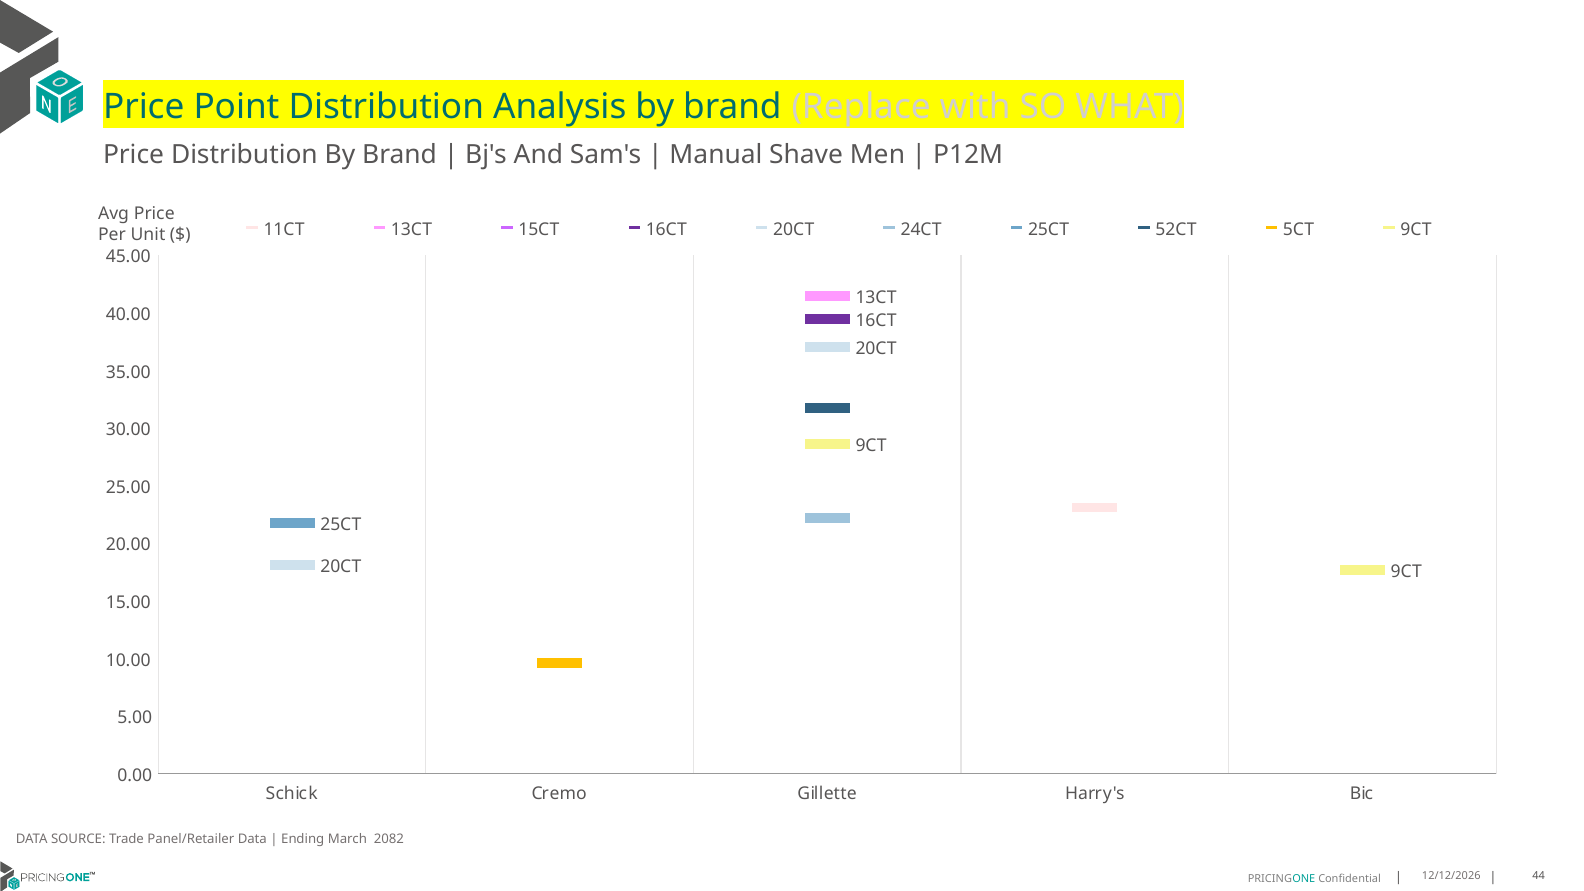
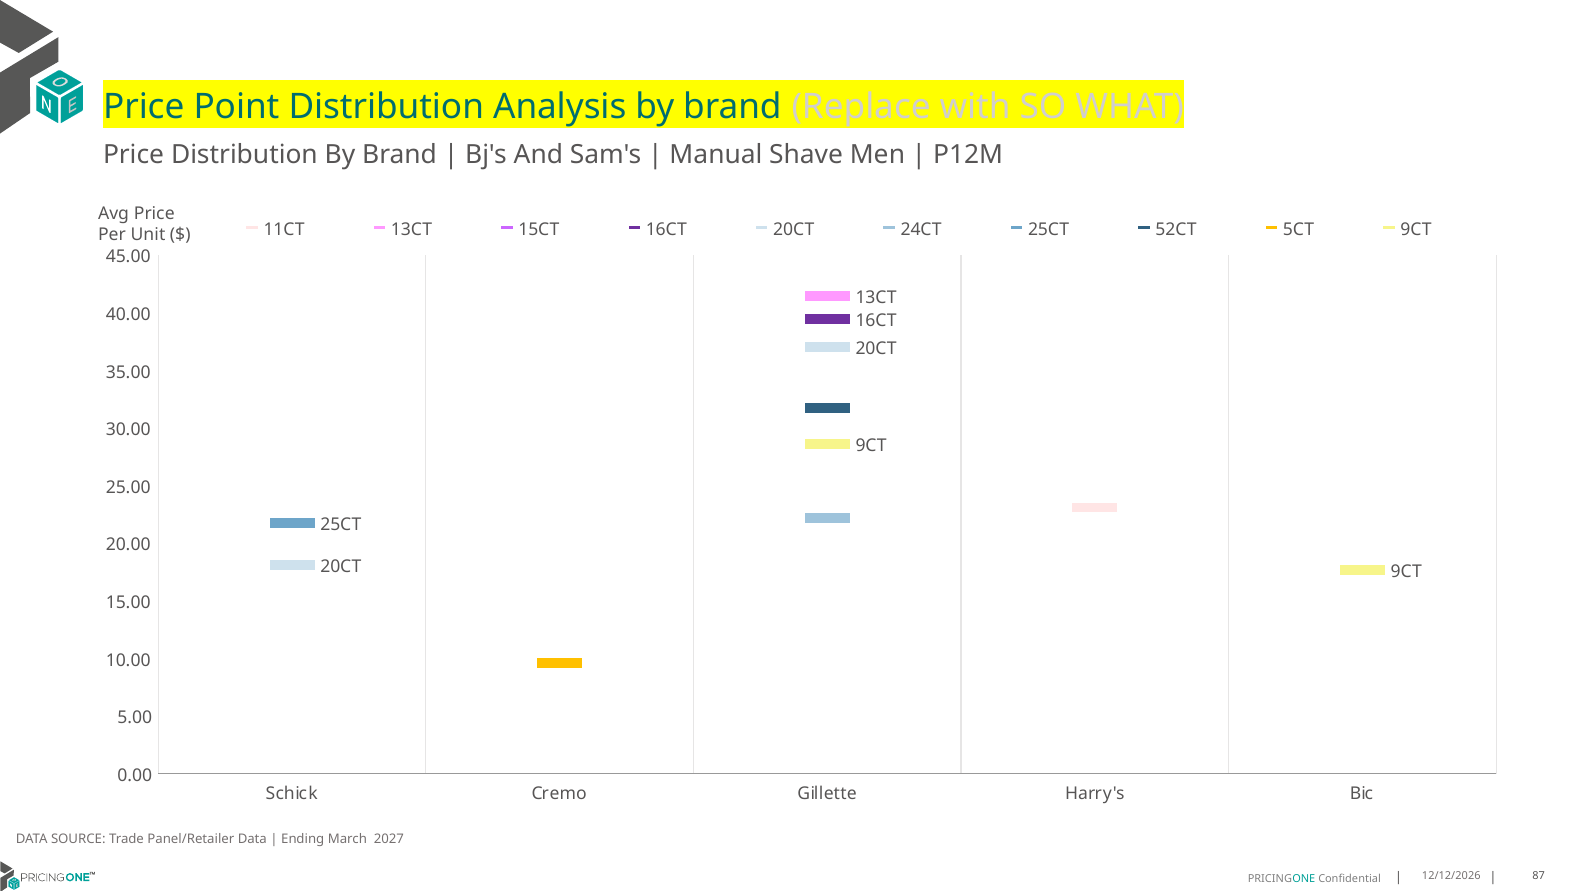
2082: 2082 -> 2027 (389, 839)
44: 44 -> 87 (1539, 876)
